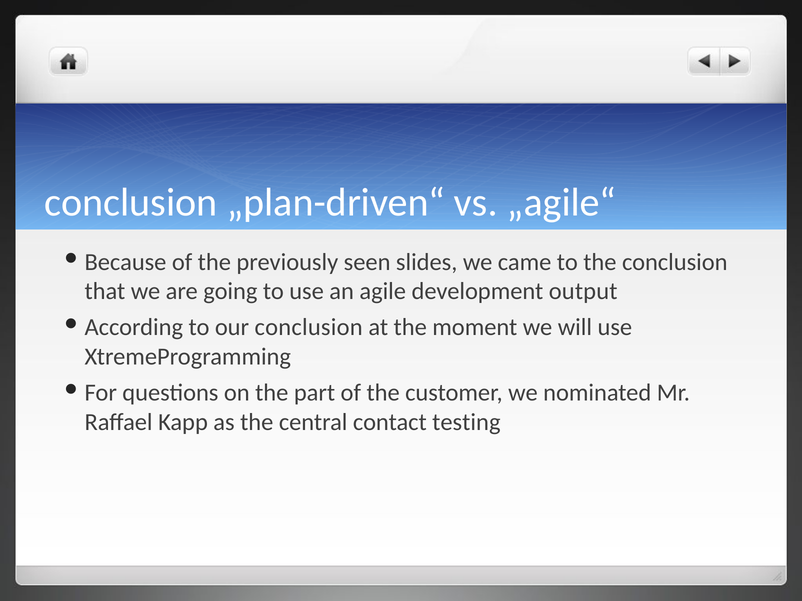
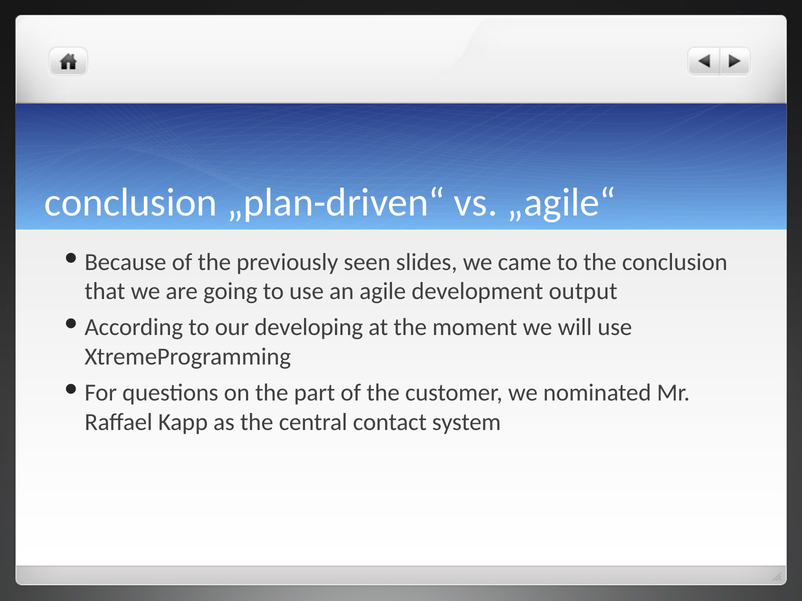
our conclusion: conclusion -> developing (309, 328)
testing: testing -> system (467, 422)
